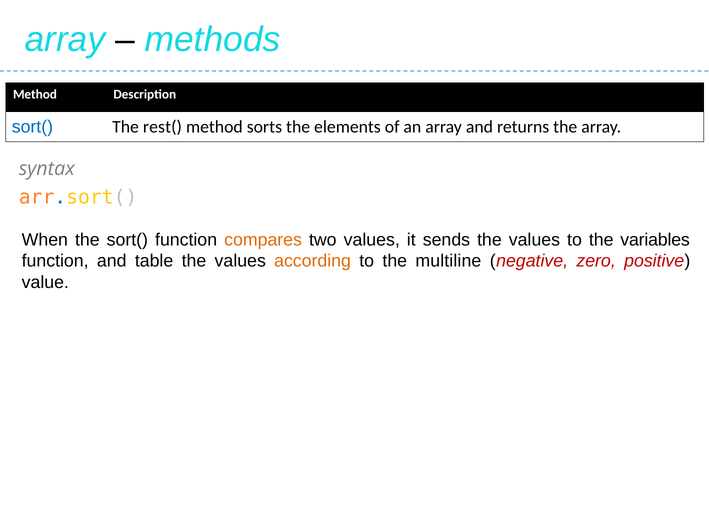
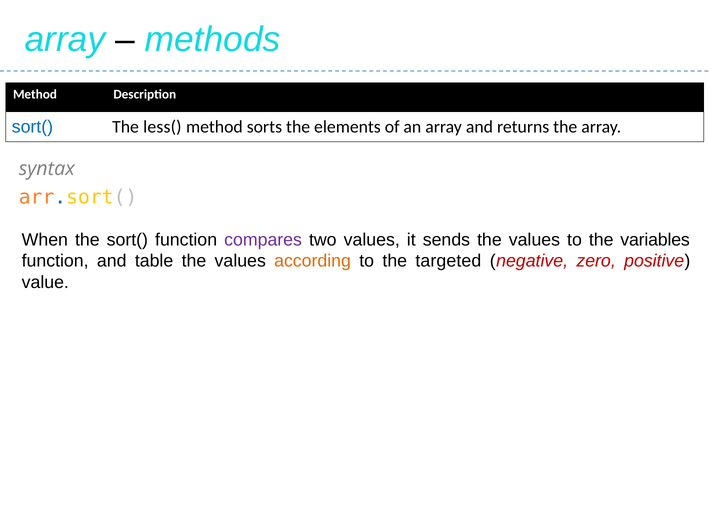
rest(: rest( -> less( (162, 127)
compares colour: orange -> purple (263, 240)
multiline: multiline -> targeted (448, 261)
